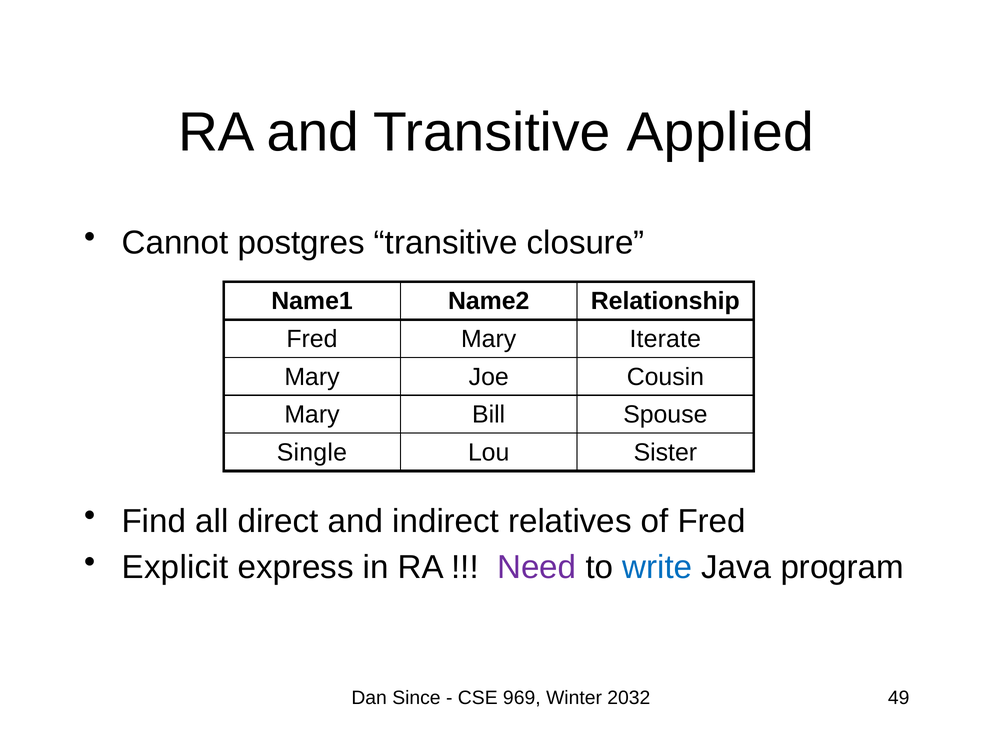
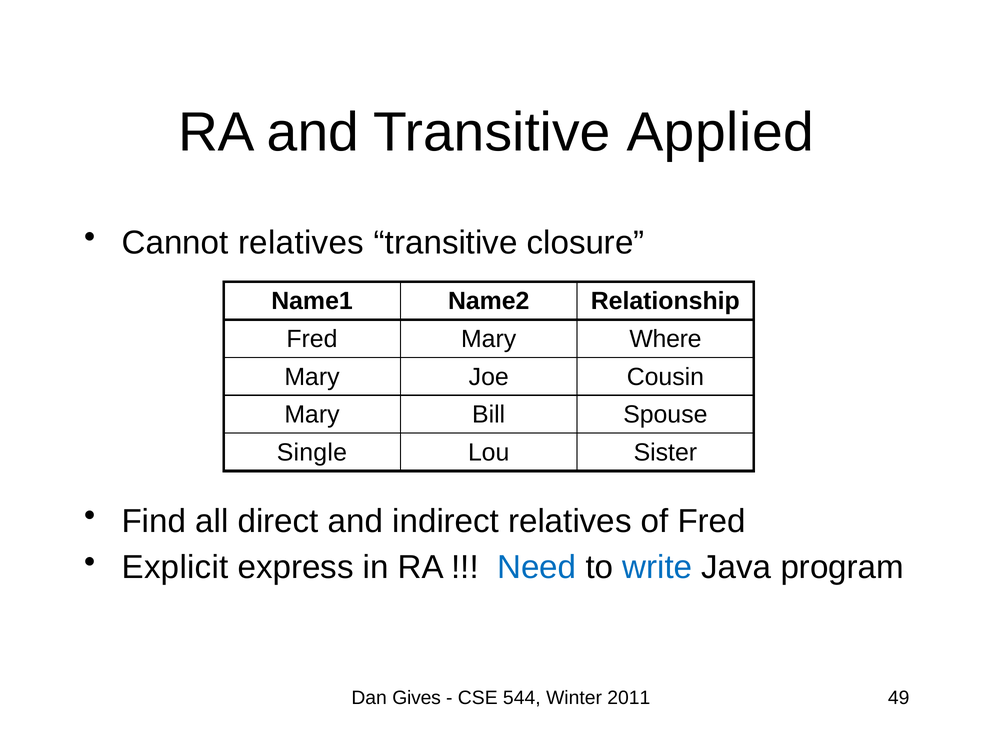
Cannot postgres: postgres -> relatives (301, 243)
Iterate: Iterate -> Where (665, 339)
Need colour: purple -> blue (537, 567)
Since: Since -> Gives (417, 697)
969: 969 -> 544 (522, 697)
2032: 2032 -> 2011 (629, 697)
